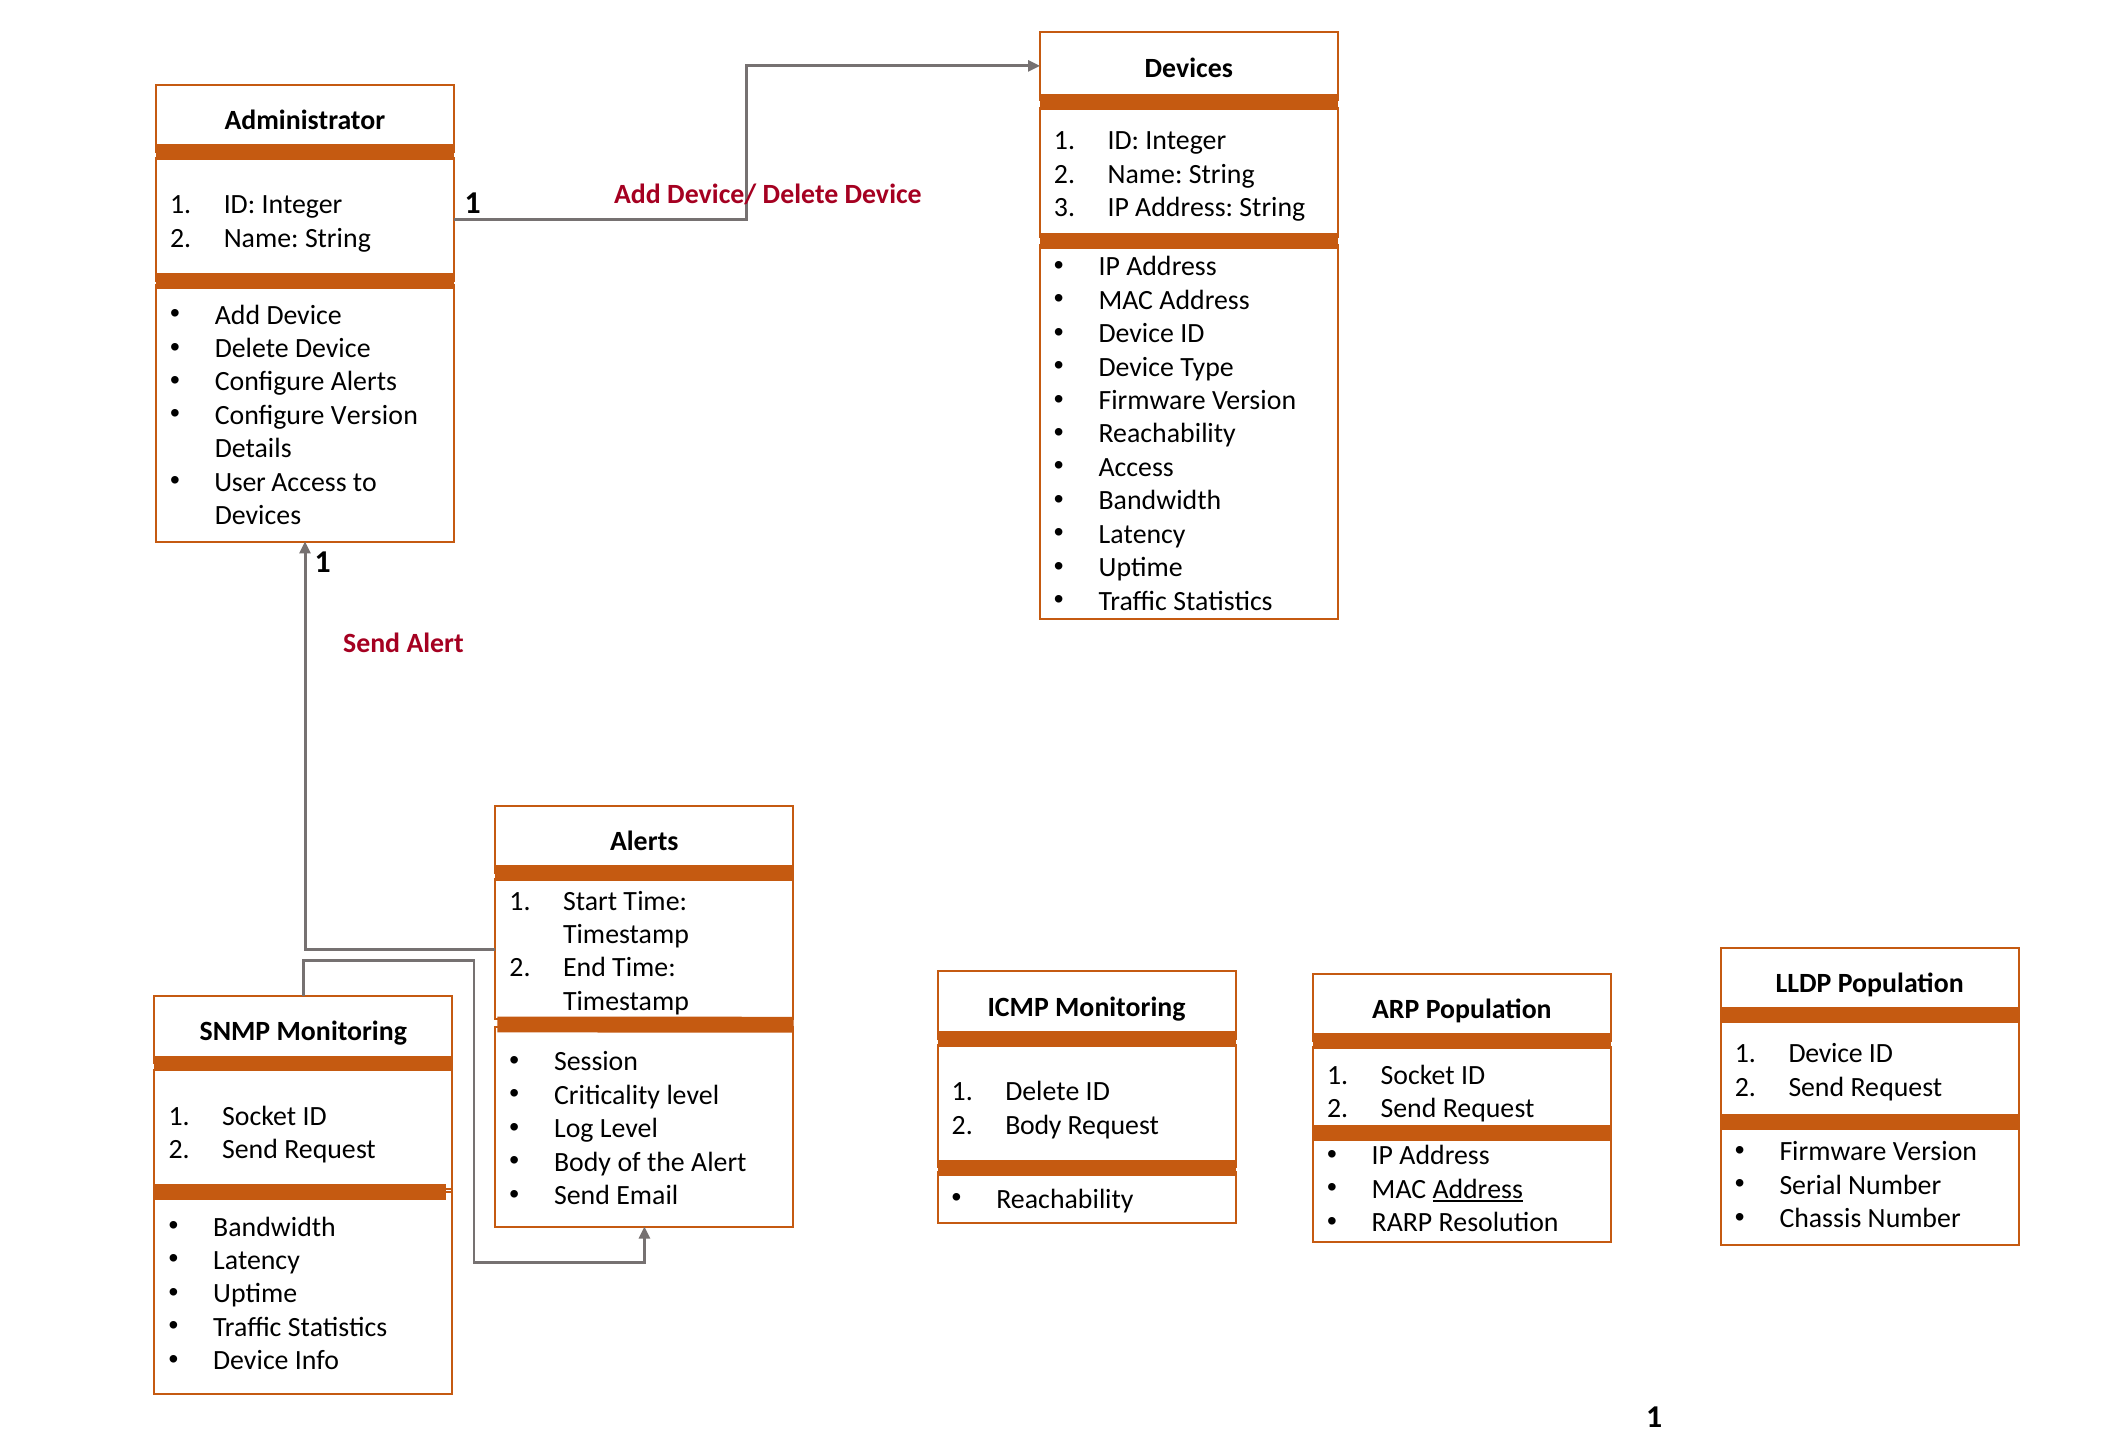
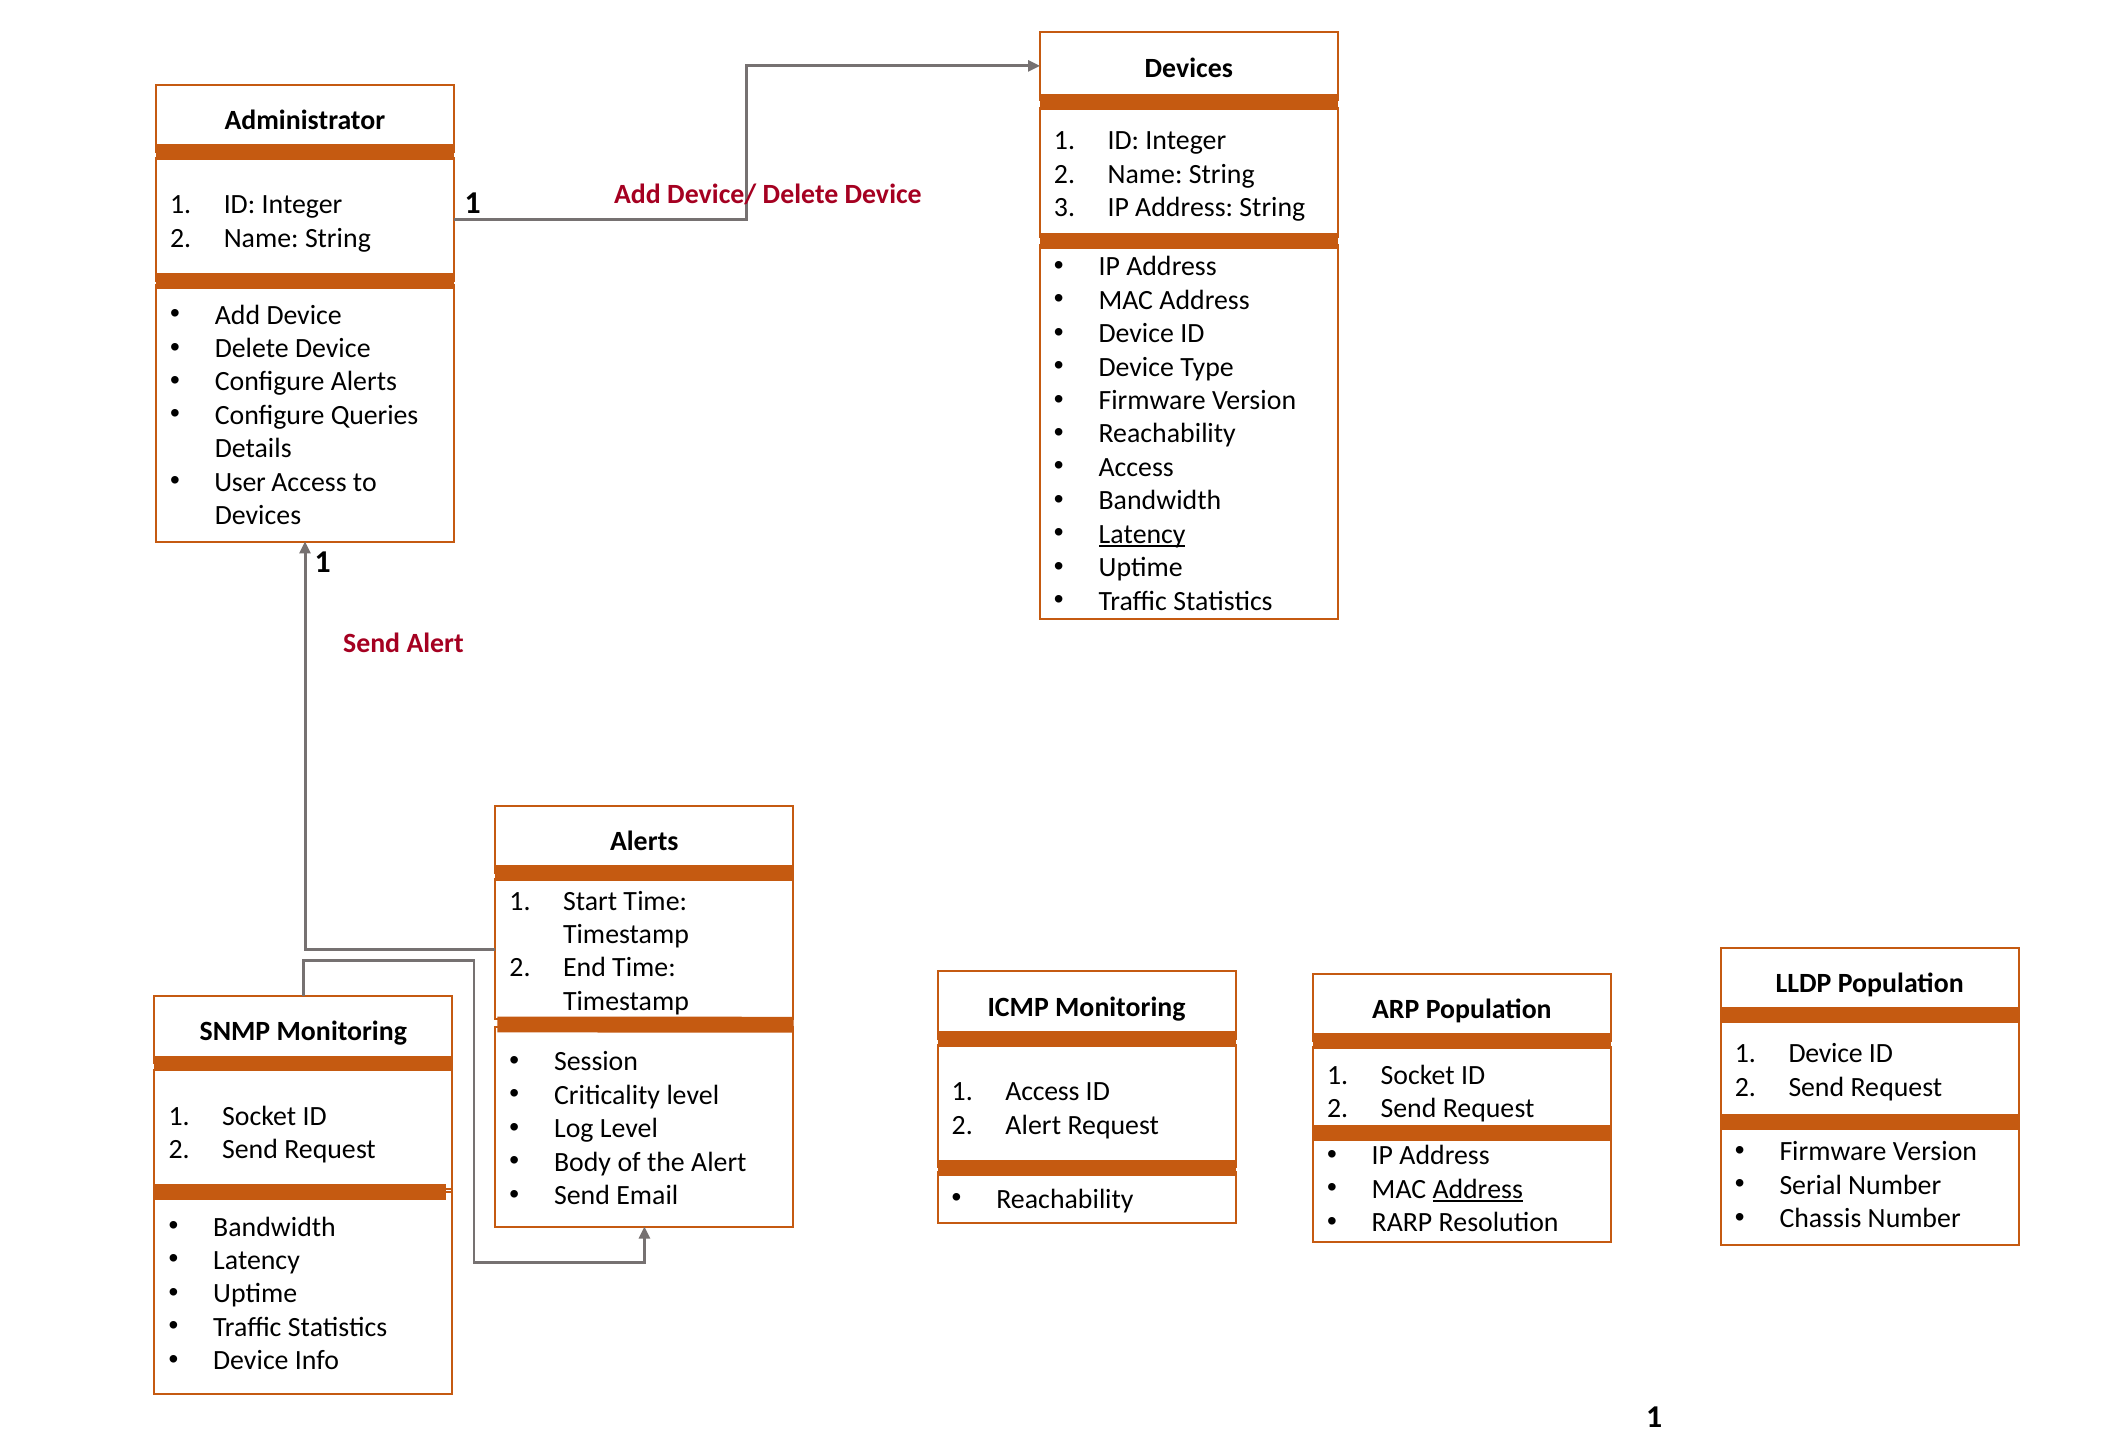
Configure Version: Version -> Queries (375, 415)
Latency underline: none -> present (1142, 534)
1 Delete: Delete -> Access (1042, 1091)
Body: Body -> Alert (1033, 1125)
